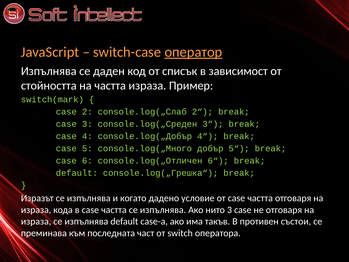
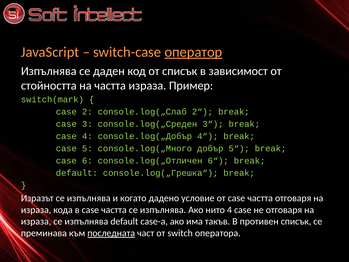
нито 3: 3 -> 4 (229, 210)
противен състои: състои -> списък (296, 221)
последната underline: none -> present (111, 233)
